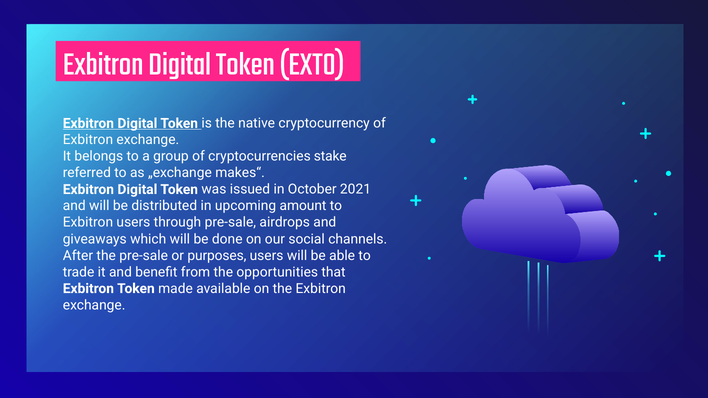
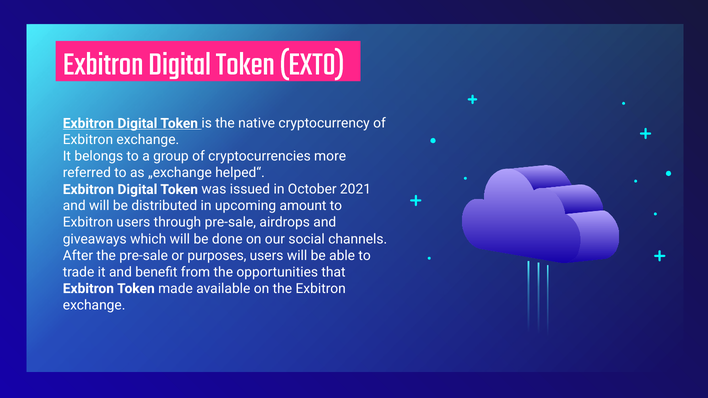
stake: stake -> more (330, 156)
makes“: makes“ -> helped“ (240, 173)
